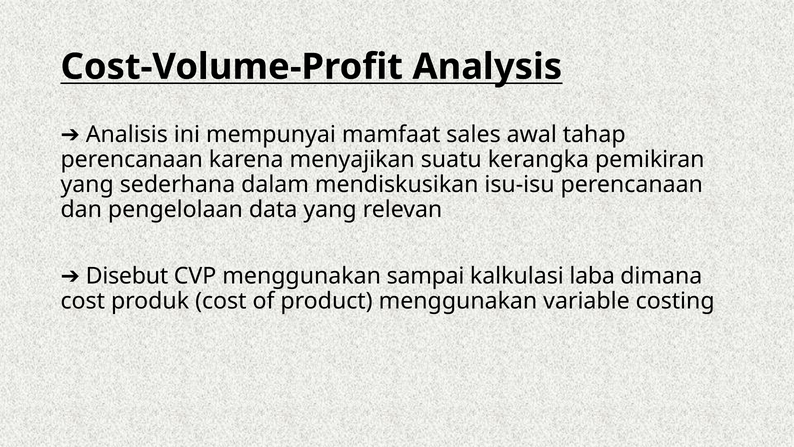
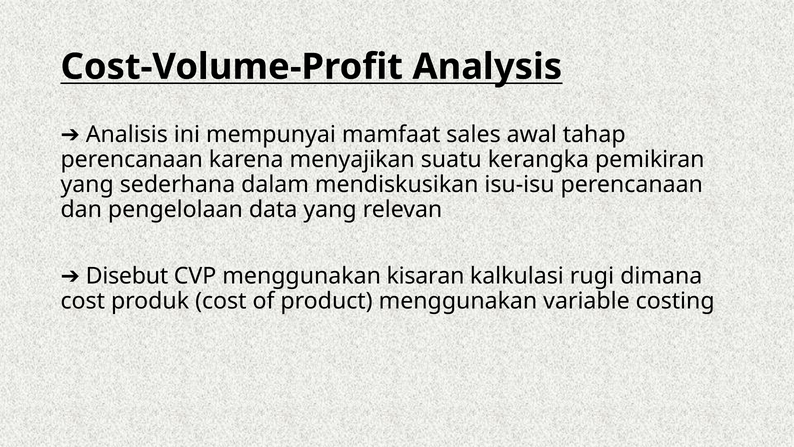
sampai: sampai -> kisaran (426, 276)
laba: laba -> rugi (592, 276)
